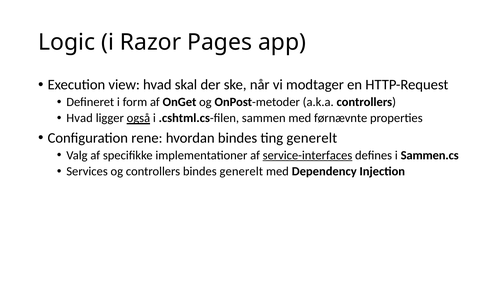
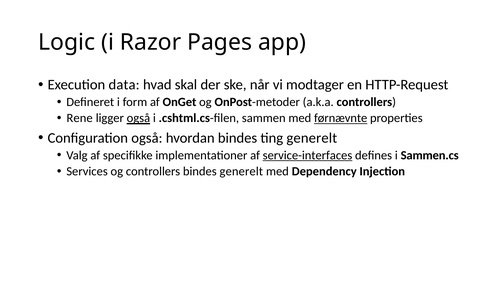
view: view -> data (124, 85)
Hvad: Hvad -> Rene (80, 118)
førnævnte underline: none -> present (341, 118)
Configuration rene: rene -> også (147, 138)
